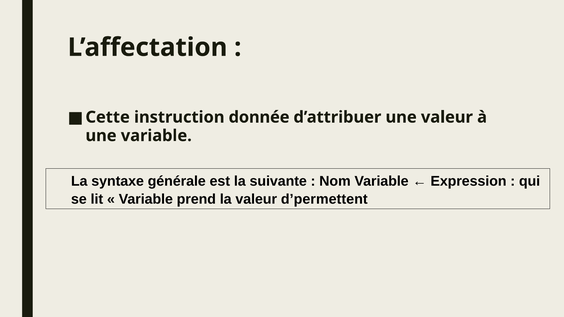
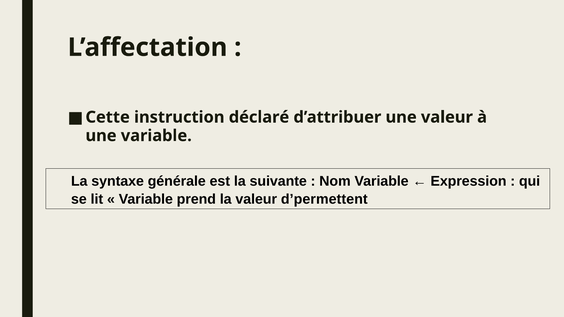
donnée: donnée -> déclaré (259, 117)
